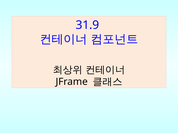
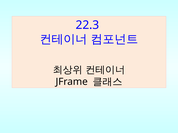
31.9: 31.9 -> 22.3 (87, 25)
